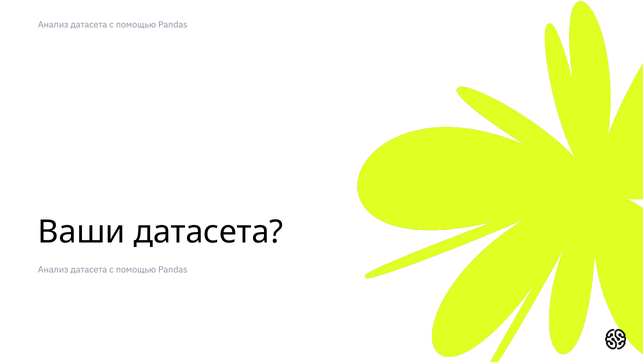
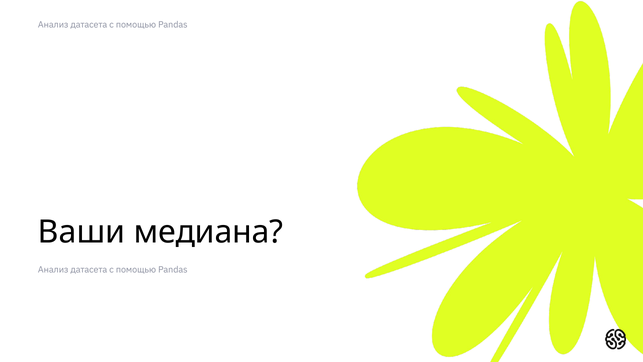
Ваши датасета: датасета -> медиана (209, 232)
